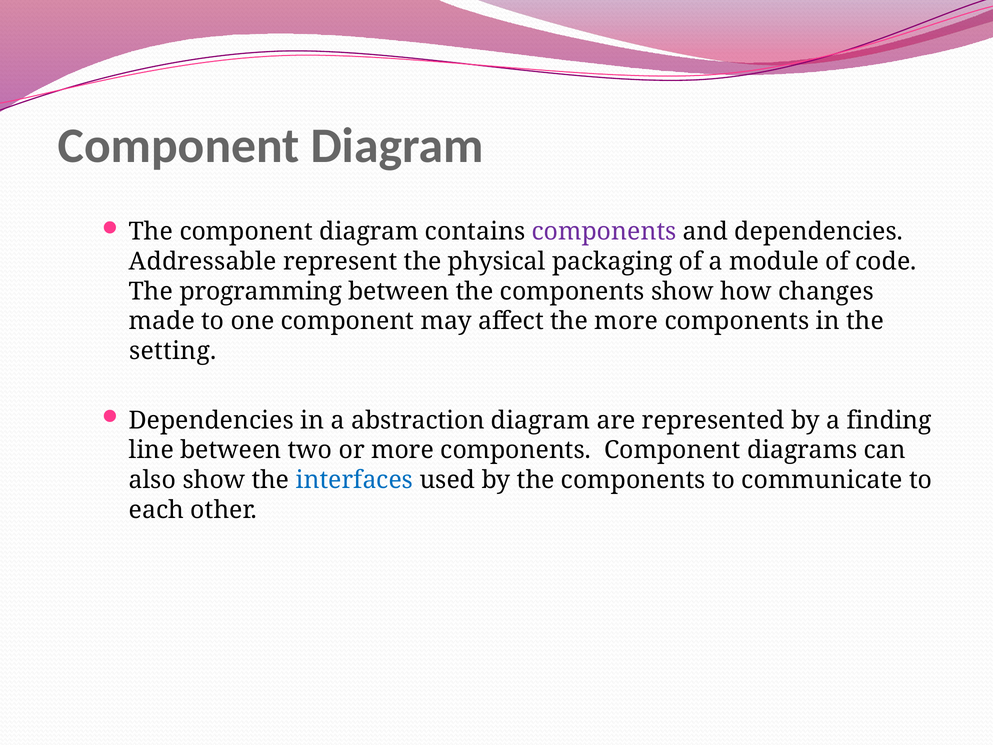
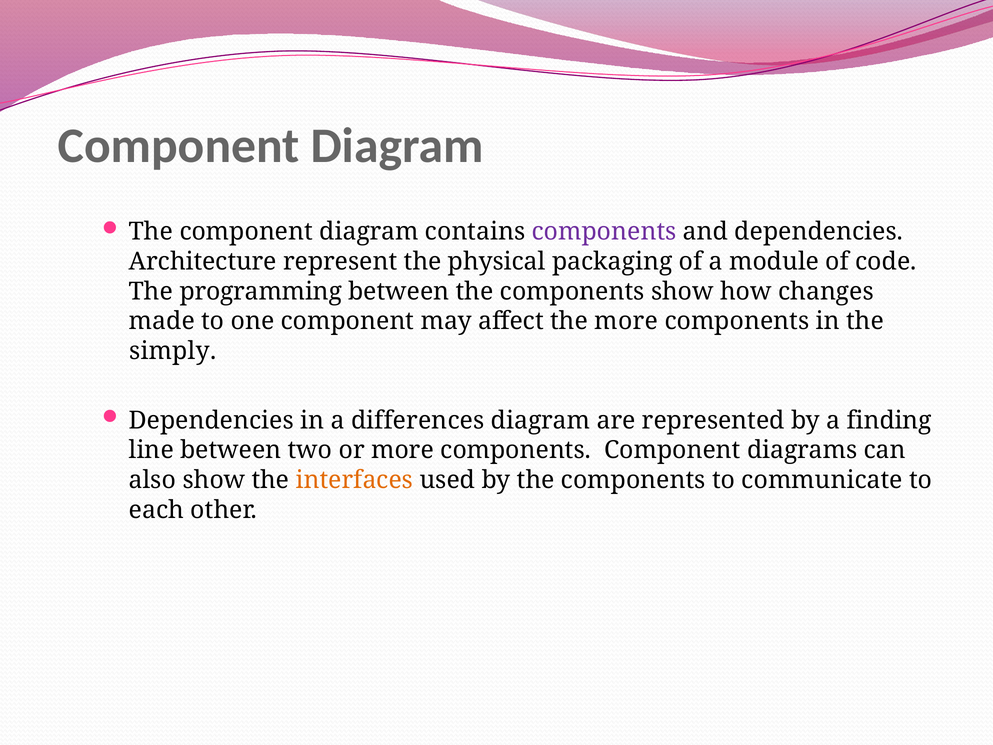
Addressable: Addressable -> Architecture (203, 261)
setting: setting -> simply (173, 351)
abstraction: abstraction -> differences (418, 420)
interfaces colour: blue -> orange (354, 480)
